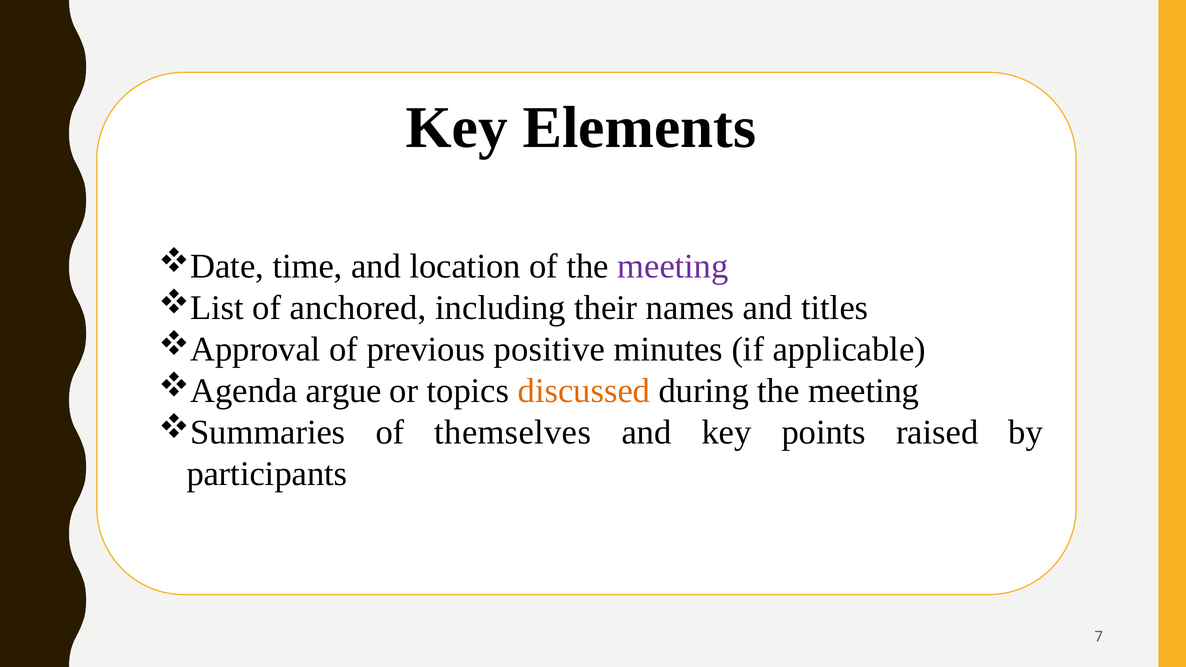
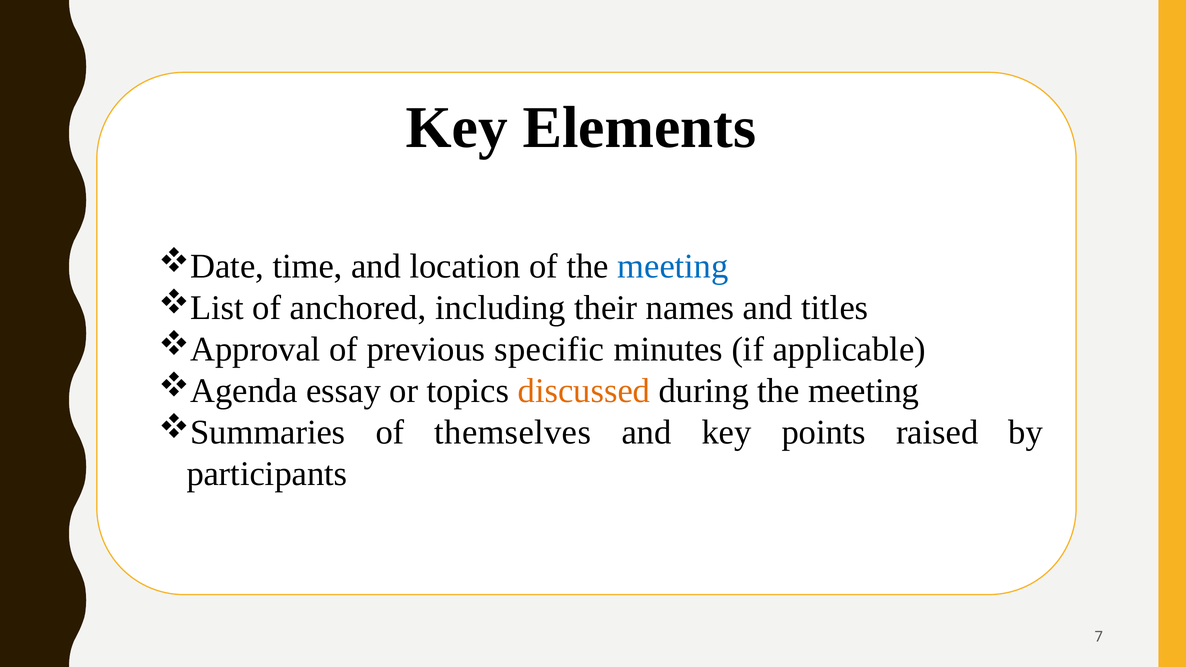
meeting colour: purple -> blue (673, 266)
positive: positive -> specific (549, 350)
argue: argue -> essay (343, 391)
